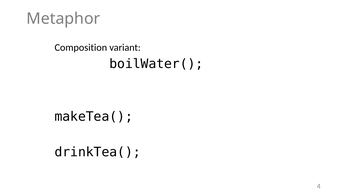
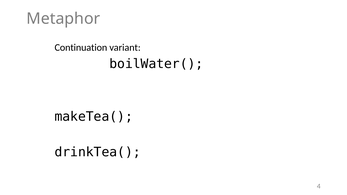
Composition: Composition -> Continuation (81, 48)
